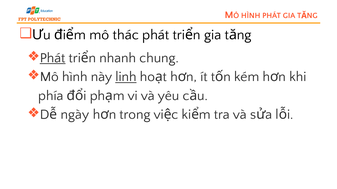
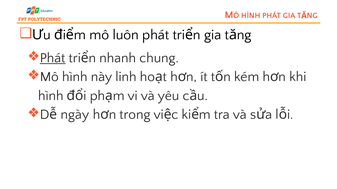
thác: thác -> luôn (126, 35)
linh underline: present -> none (126, 77)
phía: phía -> hình (51, 96)
